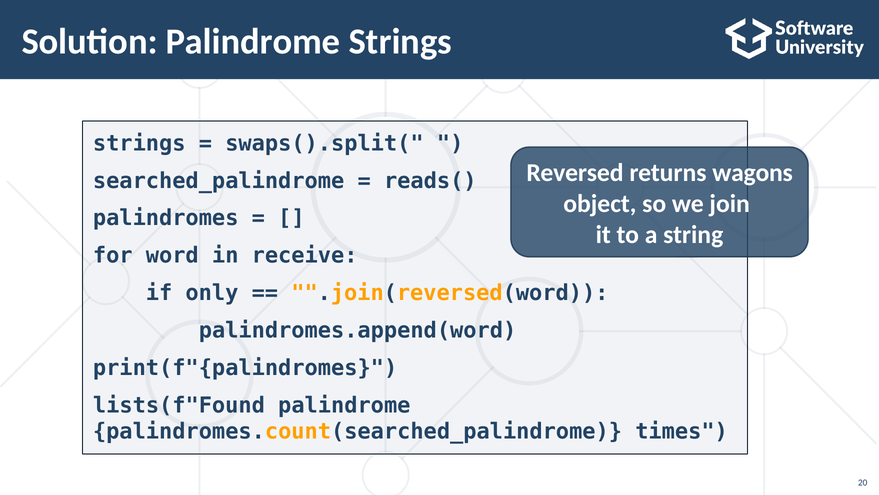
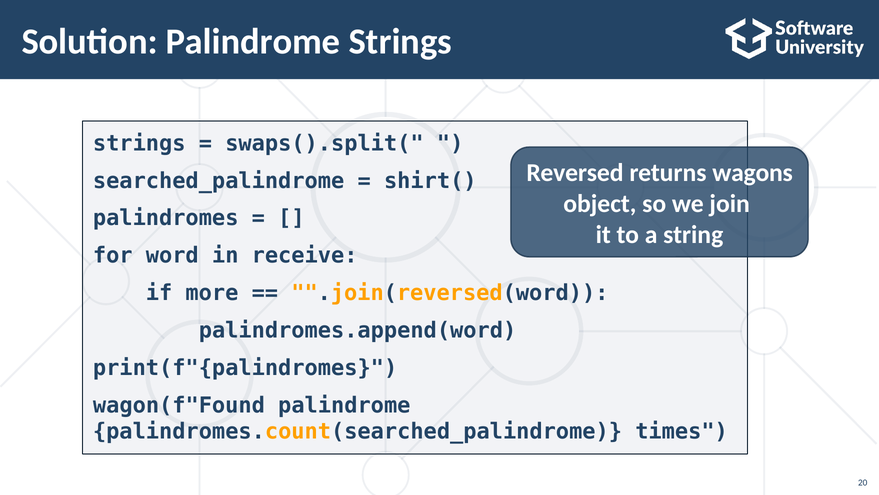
reads(: reads( -> shirt( (430, 181)
only: only -> more (212, 293)
lists(f"Found: lists(f"Found -> wagon(f"Found (179, 405)
